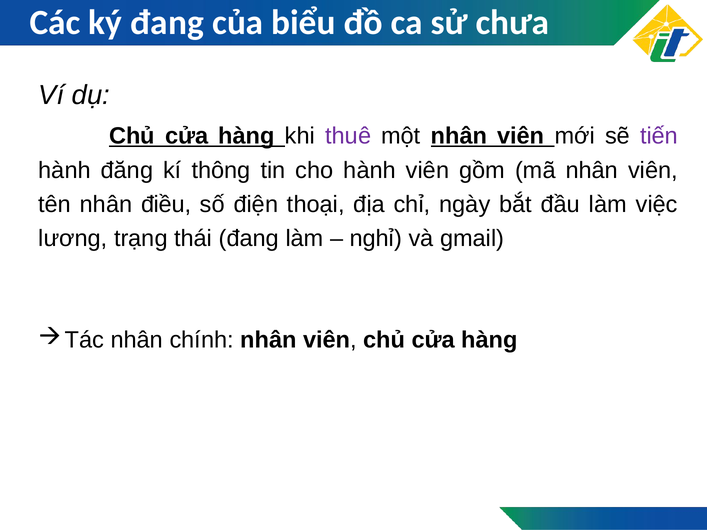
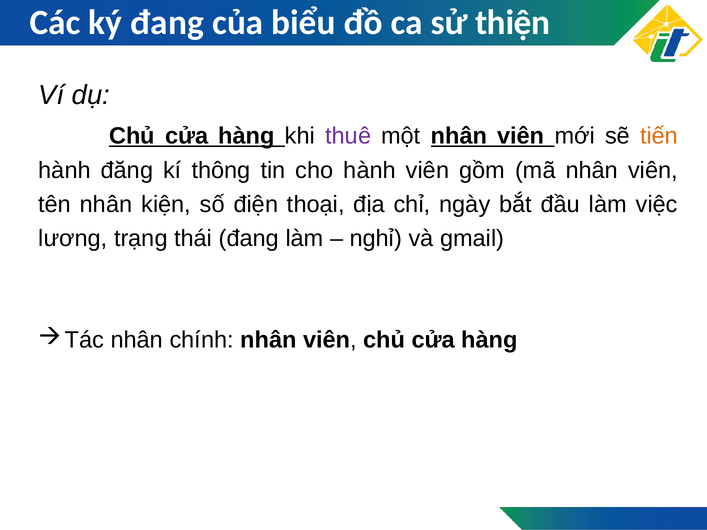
chưa: chưa -> thiện (513, 23)
tiến colour: purple -> orange (659, 136)
điều: điều -> kiện (166, 205)
